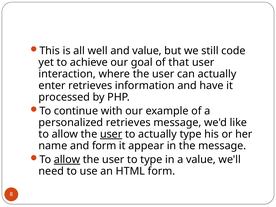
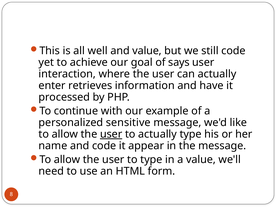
that: that -> says (179, 62)
personalized retrieves: retrieves -> sensitive (128, 123)
and form: form -> code (104, 146)
allow underline: present -> none (67, 160)
